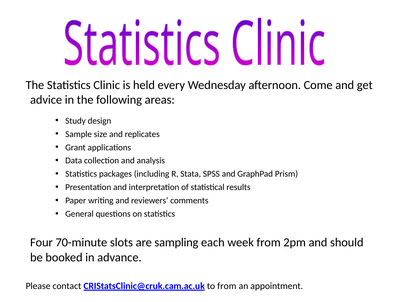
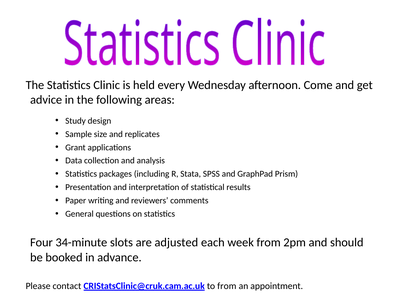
70-minute: 70-minute -> 34-minute (81, 242)
sampling: sampling -> adjusted (176, 242)
